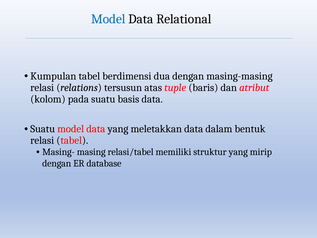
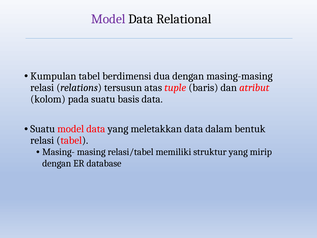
Model colour: blue -> purple (108, 19)
